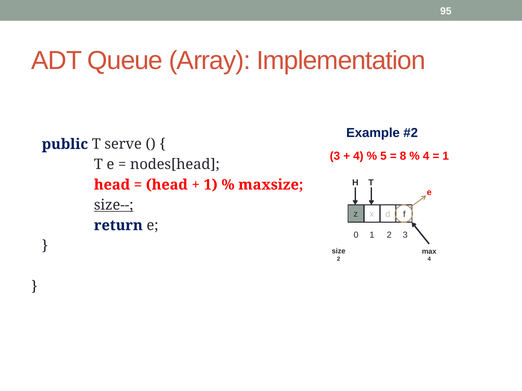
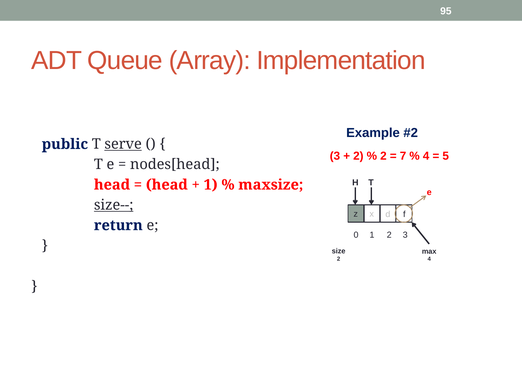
serve underline: none -> present (123, 144)
4: 4 -> 2 (358, 156)
5: 5 -> 2 (383, 156)
8: 8 -> 7 (403, 156)
1: 1 -> 5 (446, 156)
